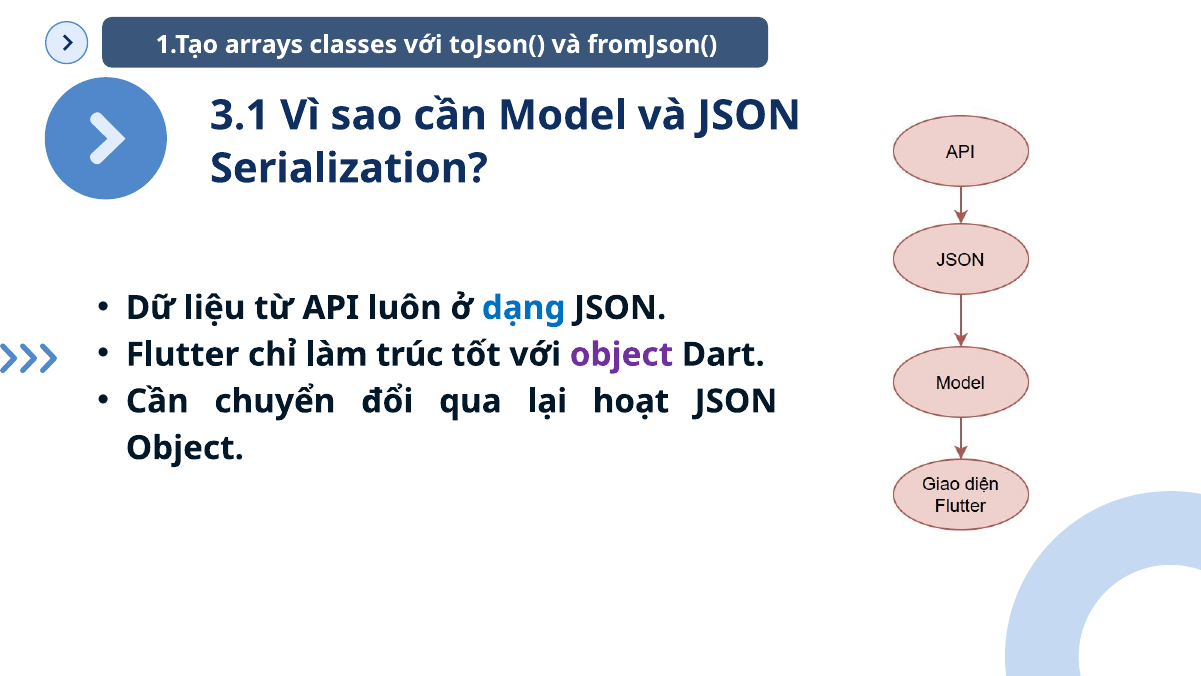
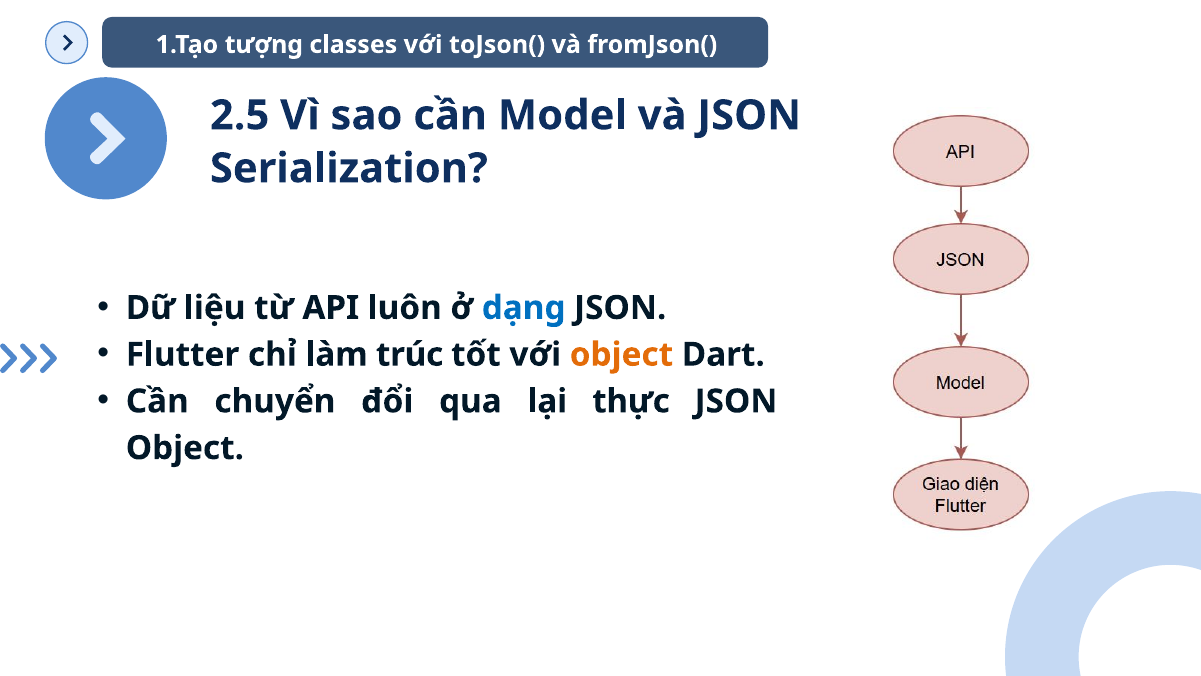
arrays: arrays -> tượng (264, 45)
3.1: 3.1 -> 2.5 (240, 115)
object colour: purple -> orange (621, 354)
hoạt: hoạt -> thực (631, 401)
